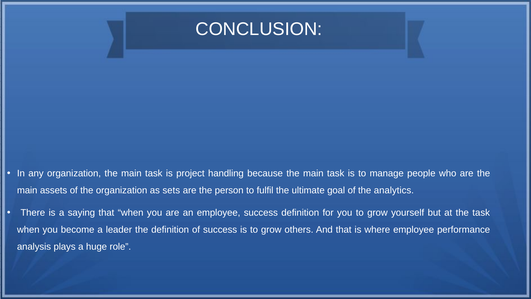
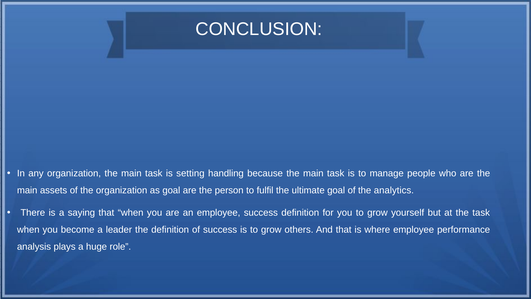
project: project -> setting (190, 173)
as sets: sets -> goal (171, 190)
